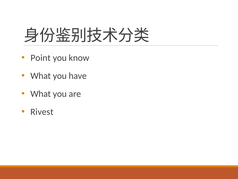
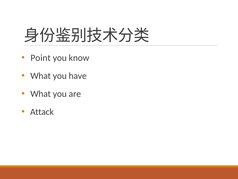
Rivest: Rivest -> Attack (42, 112)
